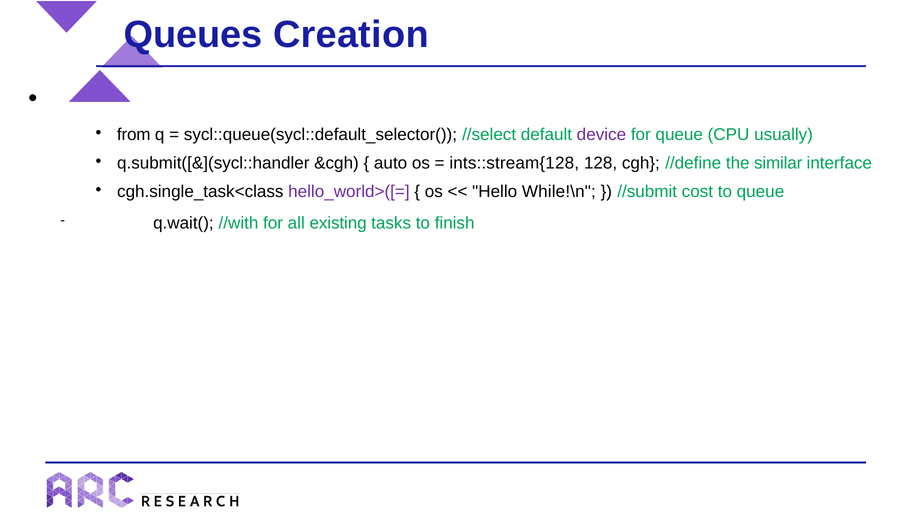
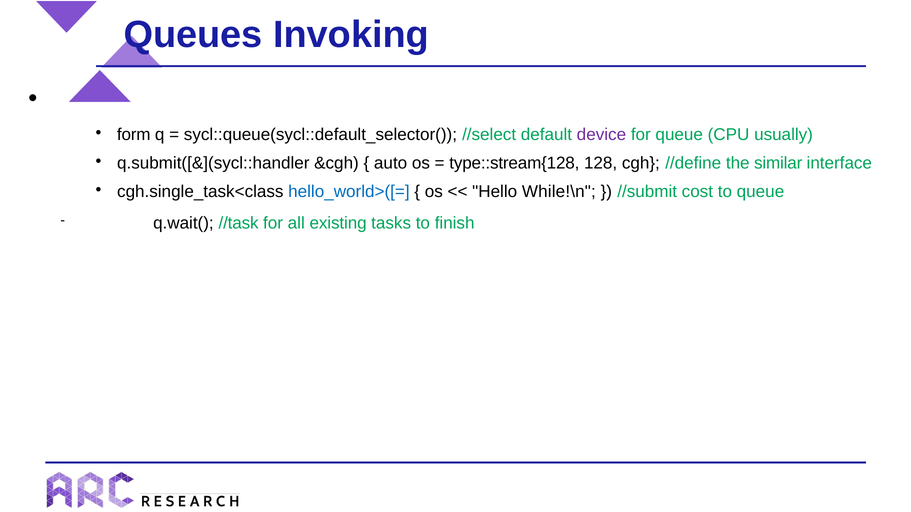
Creation: Creation -> Invoking (351, 35)
from: from -> form (134, 135)
ints::stream{128: ints::stream{128 -> type::stream{128 (514, 163)
hello_world>([= colour: purple -> blue (349, 192)
//with: //with -> //task (239, 223)
